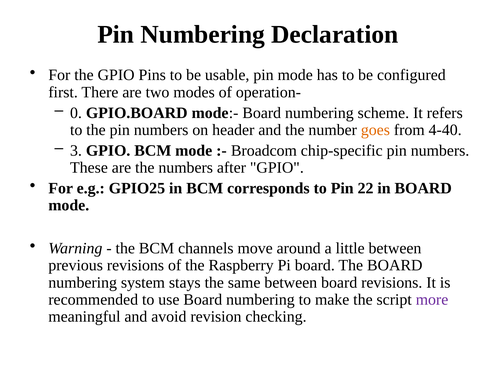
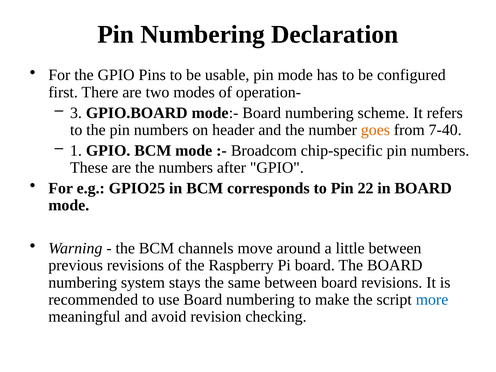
0: 0 -> 3 (76, 113)
4-40: 4-40 -> 7-40 (445, 130)
3: 3 -> 1 (76, 150)
more colour: purple -> blue (432, 300)
